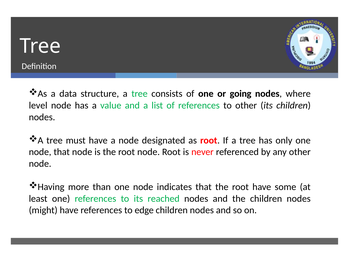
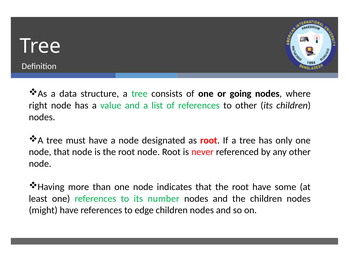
level: level -> right (38, 105)
reached: reached -> number (164, 198)
